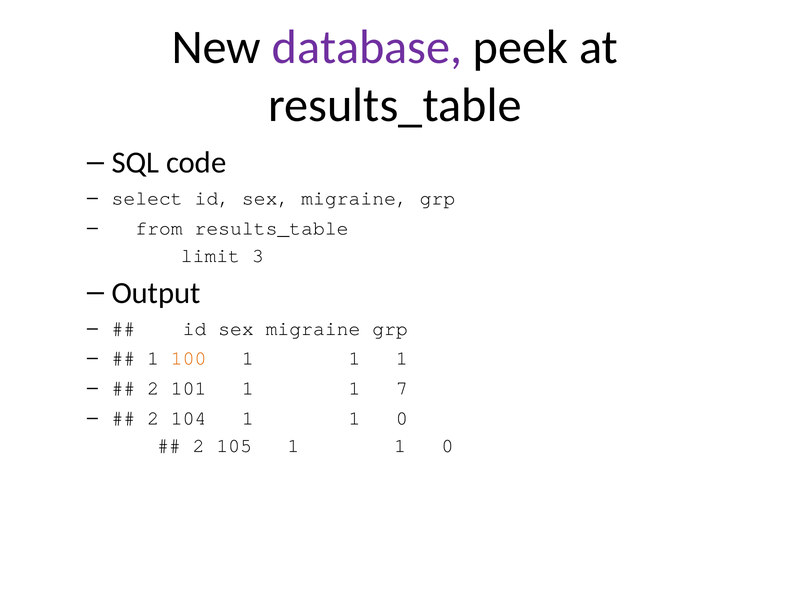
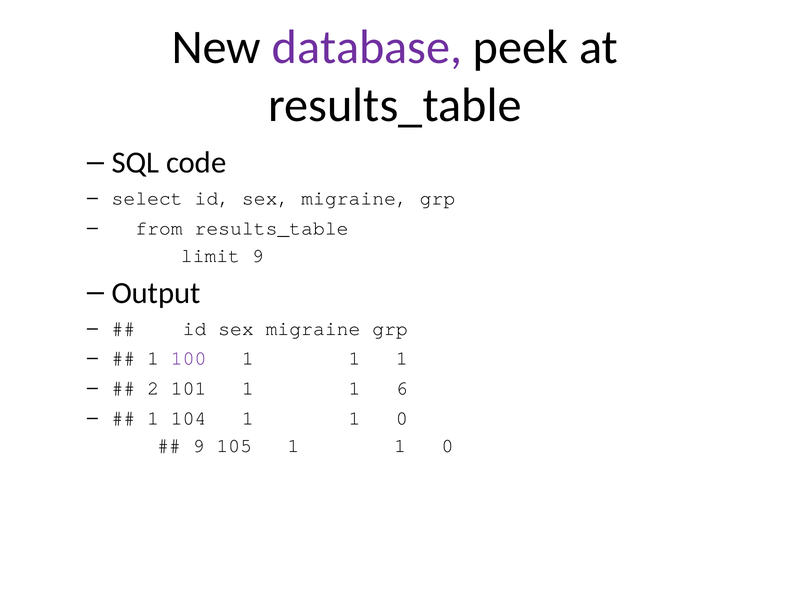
limit 3: 3 -> 9 (258, 256)
100 colour: orange -> purple (189, 359)
7: 7 -> 6 (402, 389)
2: 2 -> 1 (153, 418)
2: 2 -> 9 (199, 446)
